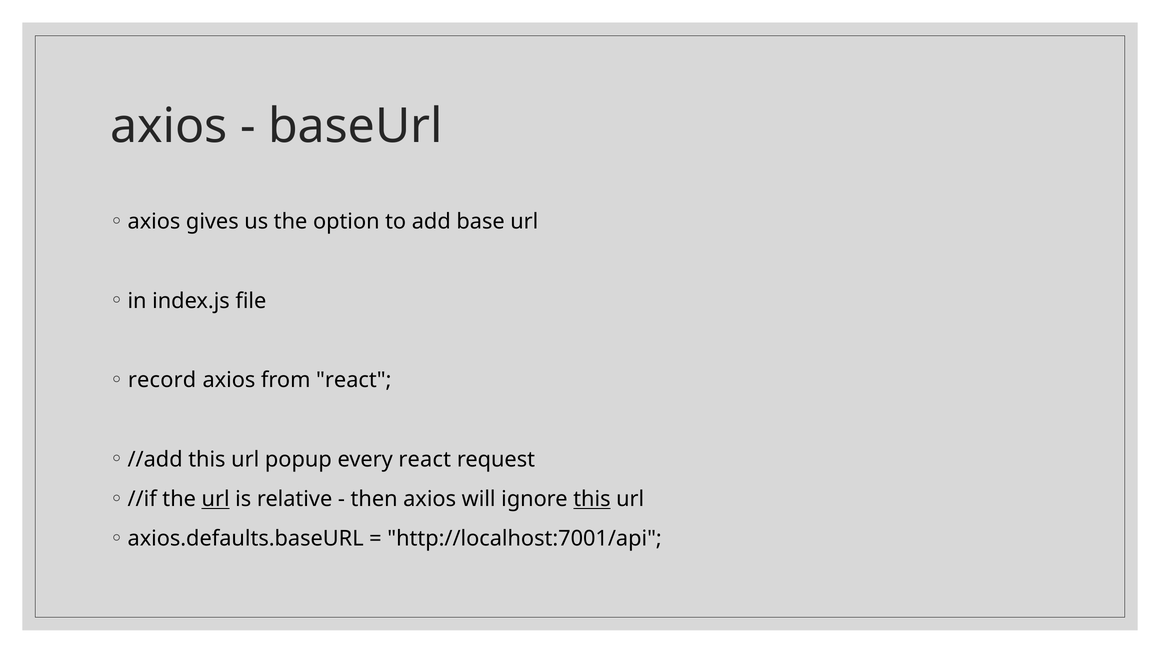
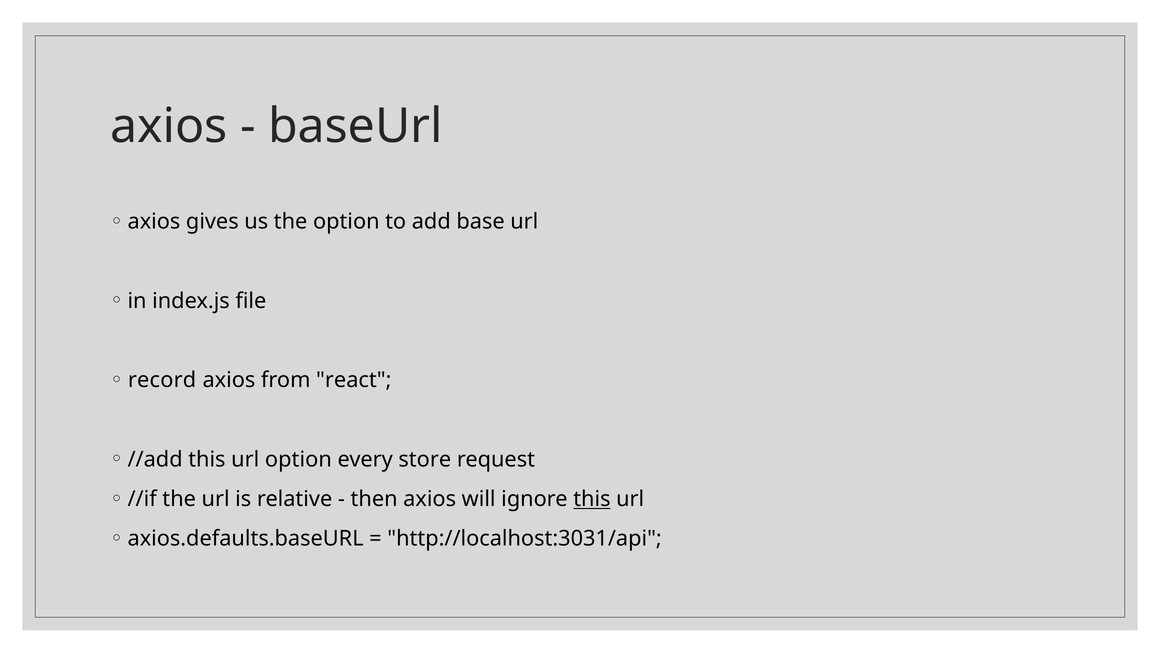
url popup: popup -> option (298, 459)
every react: react -> store (425, 459)
url underline: present -> none (216, 499)
http://localhost:7001/api: http://localhost:7001/api -> http://localhost:3031/api (525, 538)
